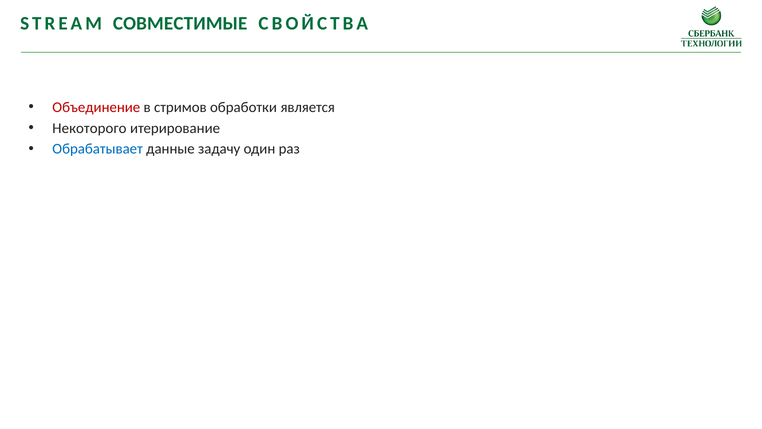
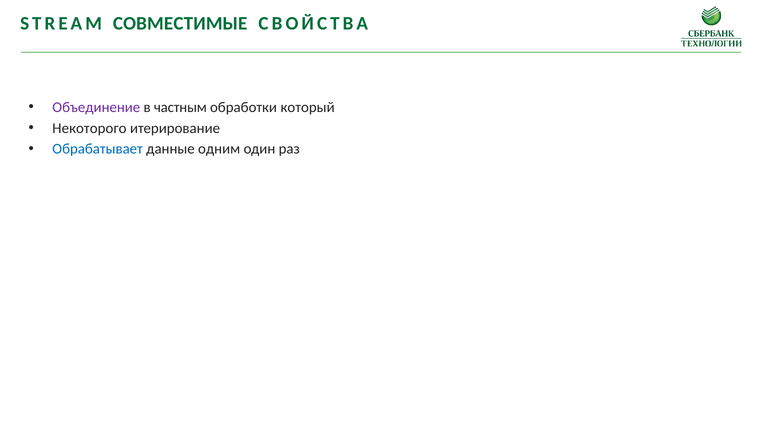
Объединение colour: red -> purple (96, 107)
стримов: стримов -> частным (180, 107)
является: является -> который (308, 107)
задачу: задачу -> одним (219, 149)
